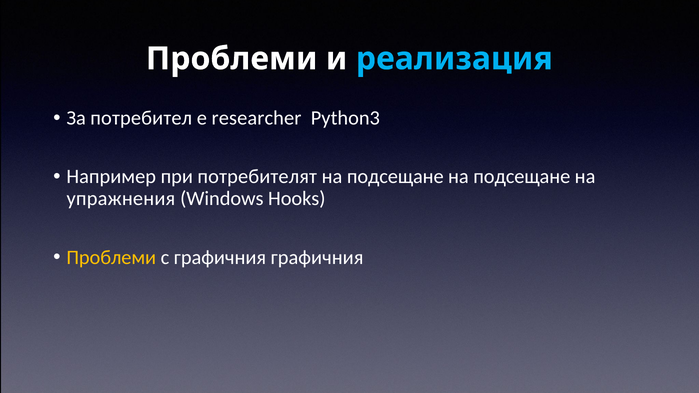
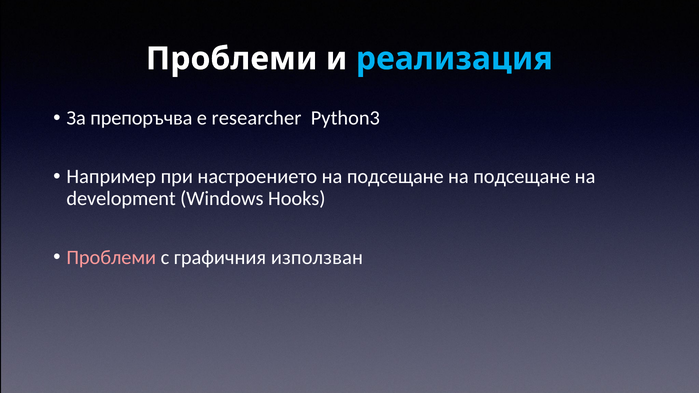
потребител: потребител -> препоръчва (141, 118)
потребителят: потребителят -> настроението (257, 177)
упражнения: упражнения -> development (121, 199)
Проблеми colour: yellow -> pink (111, 257)
графичния графичния: графичния -> използван (317, 257)
